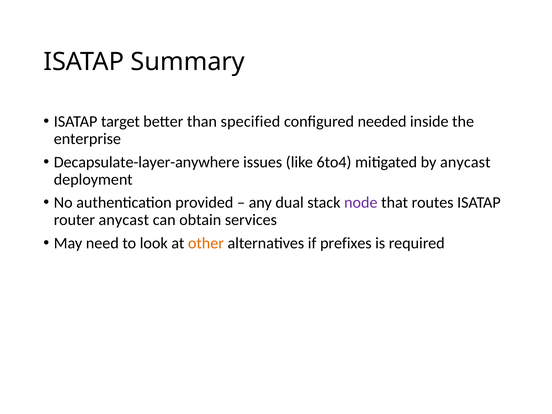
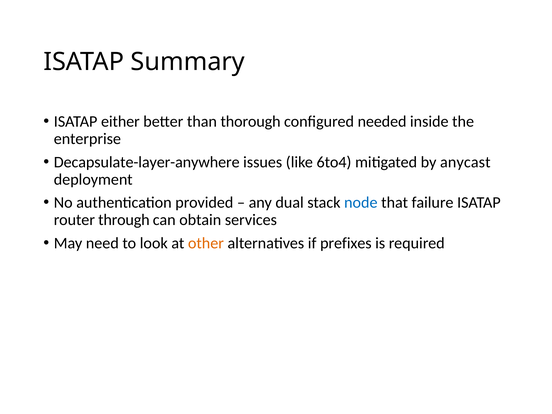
target: target -> either (120, 122)
specified: specified -> thorough (251, 122)
node colour: purple -> blue (361, 203)
routes: routes -> failure (433, 203)
router anycast: anycast -> through (124, 220)
